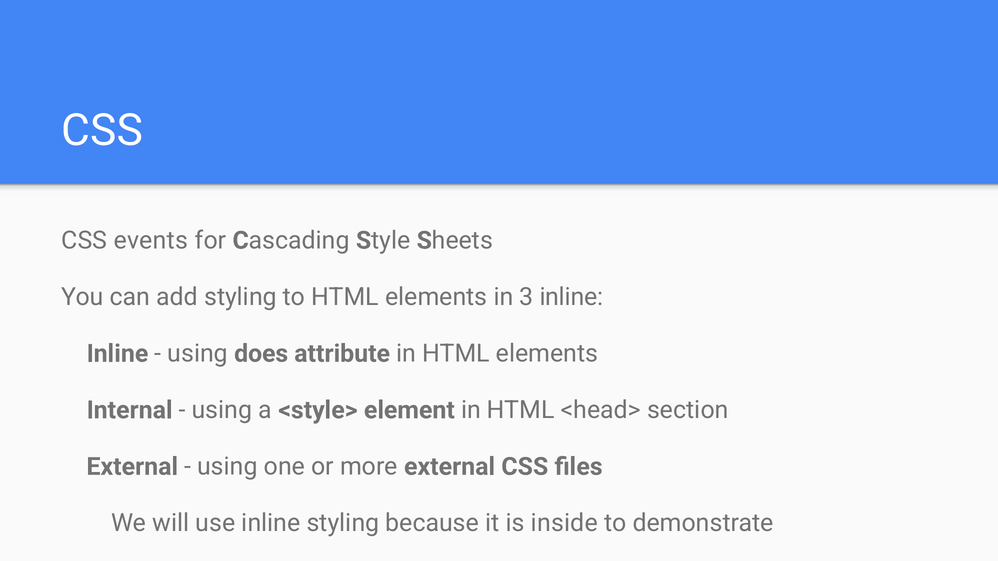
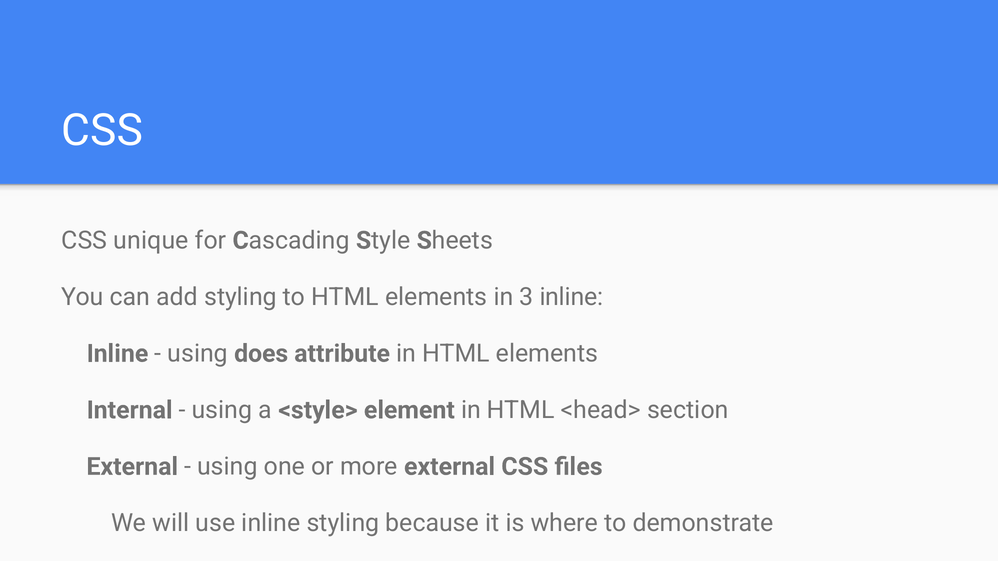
events: events -> unique (151, 241)
inside: inside -> where (564, 524)
